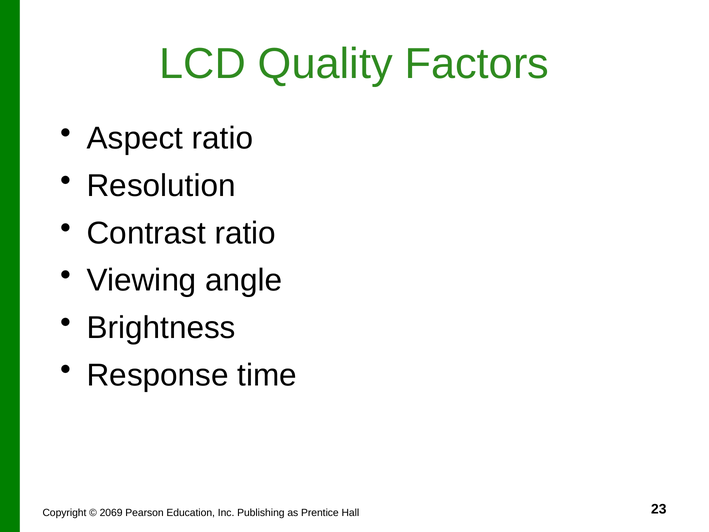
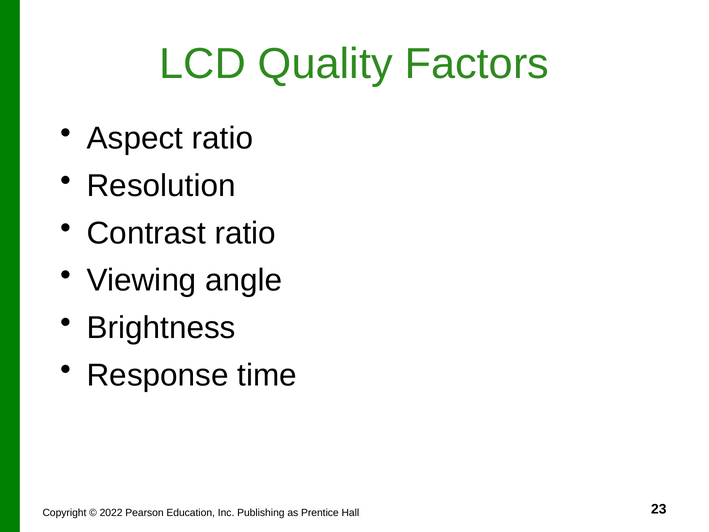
2069: 2069 -> 2022 (111, 513)
